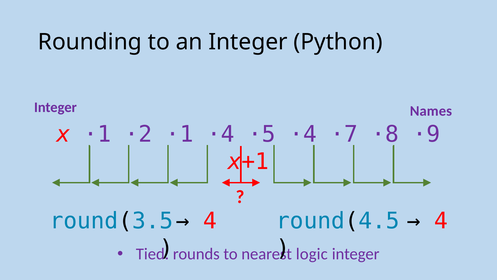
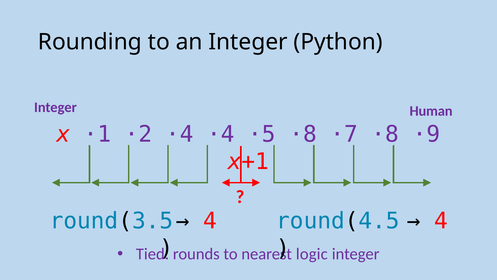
Names: Names -> Human (431, 111)
·2 ·1: ·1 -> ·4 (180, 134)
·5 ·4: ·4 -> ·8 (303, 134)
